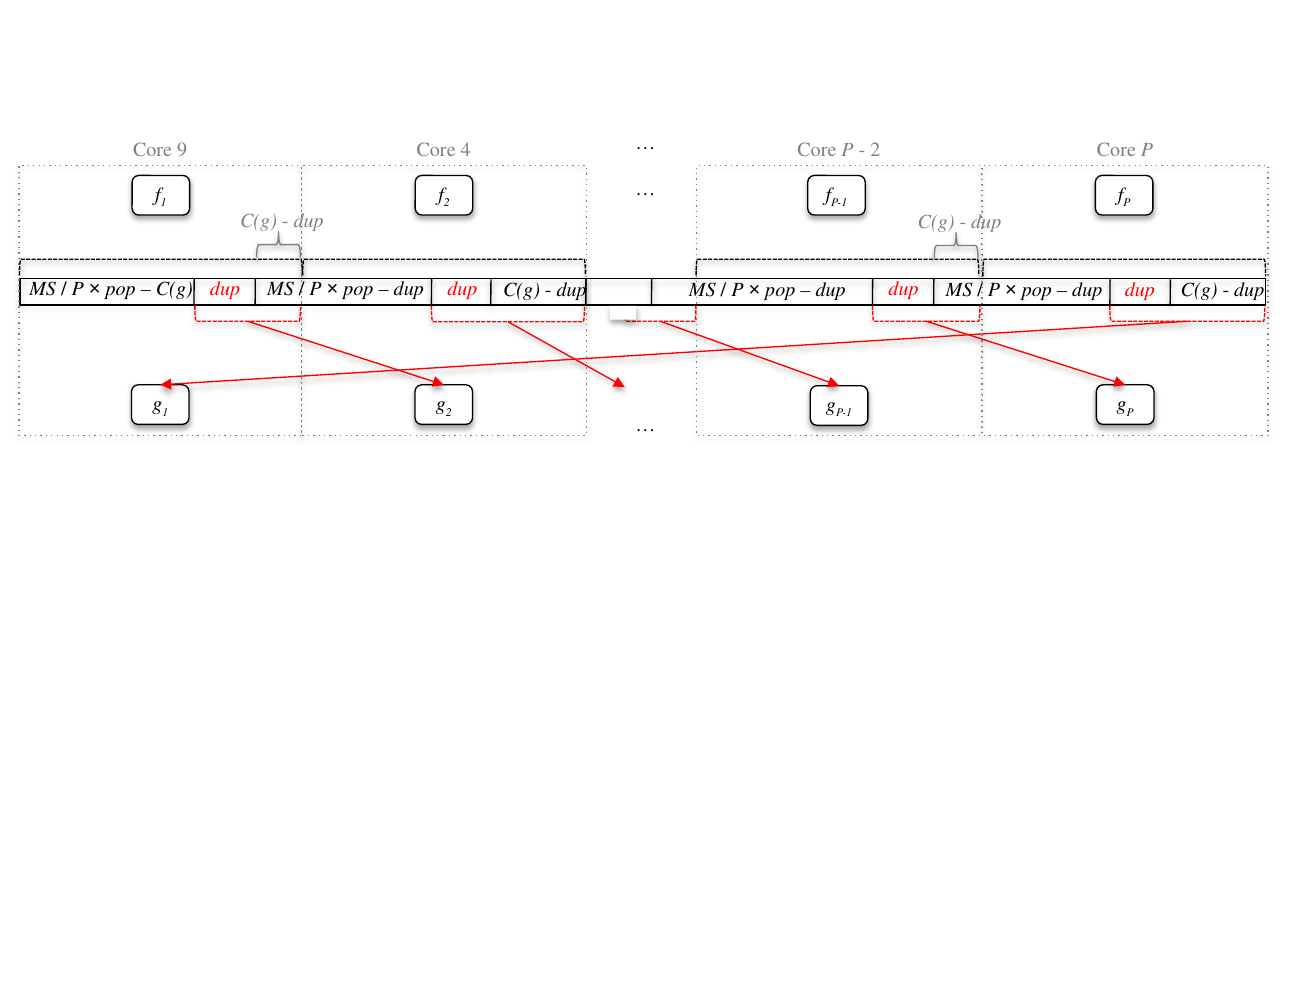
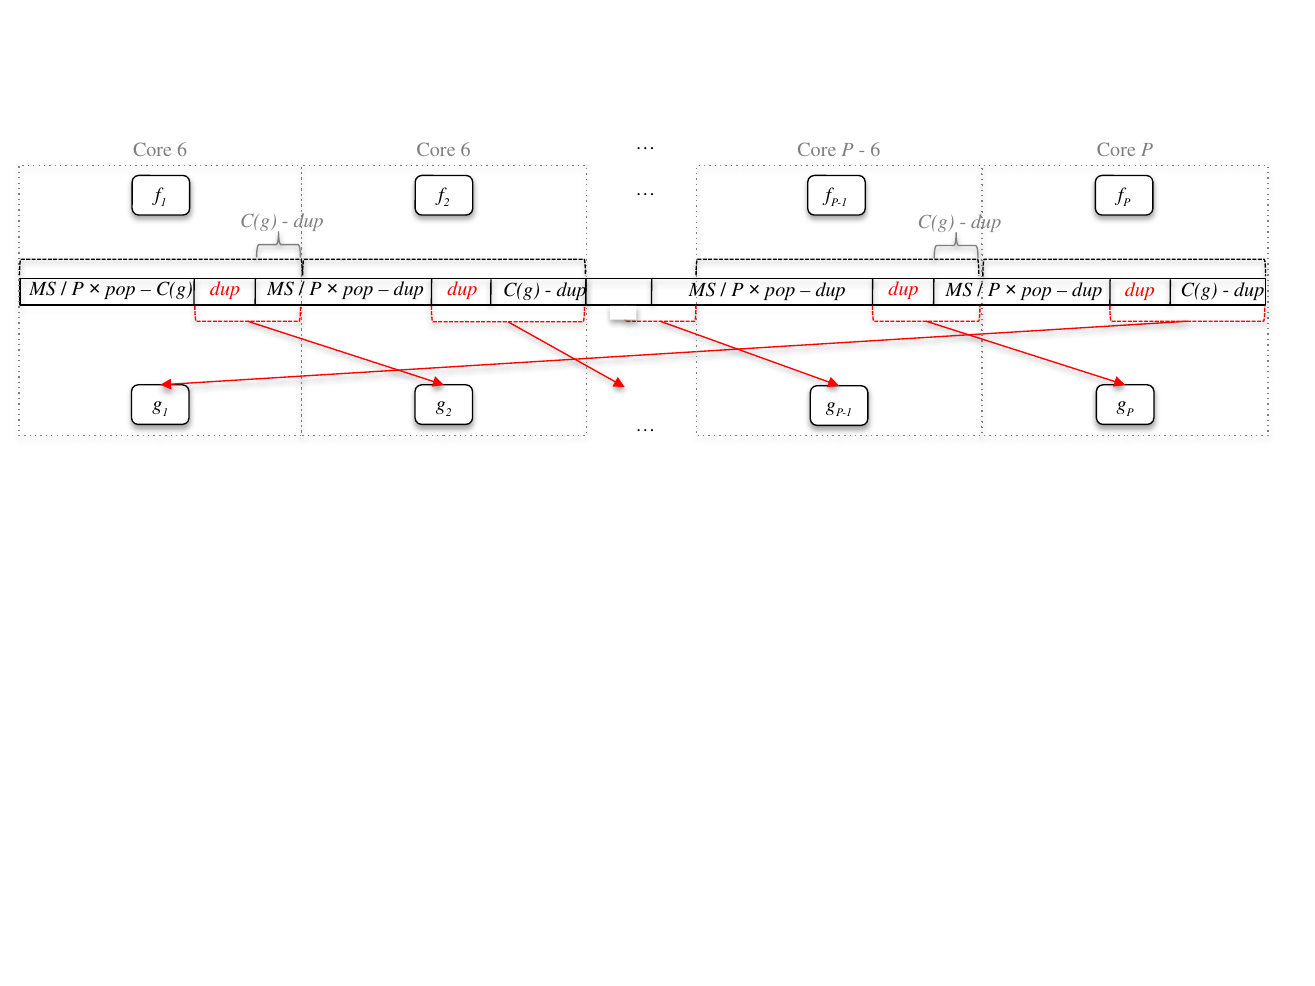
9: 9 -> 6 (182, 150)
4: 4 -> 6 (466, 150)
2: 2 -> 6 (875, 150)
